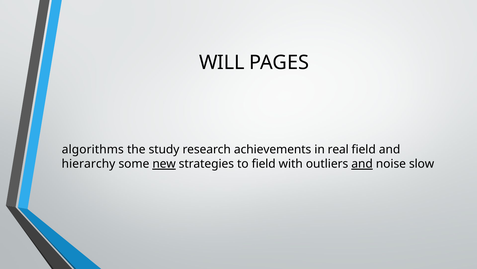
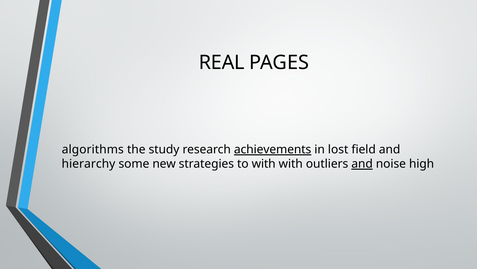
WILL: WILL -> REAL (222, 62)
achievements underline: none -> present (273, 149)
real: real -> lost (338, 149)
new underline: present -> none (164, 164)
to field: field -> with (264, 164)
slow: slow -> high (422, 164)
